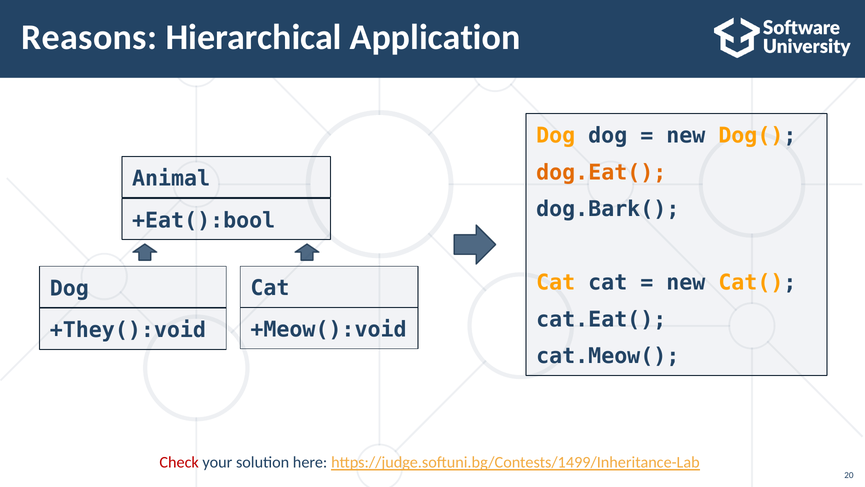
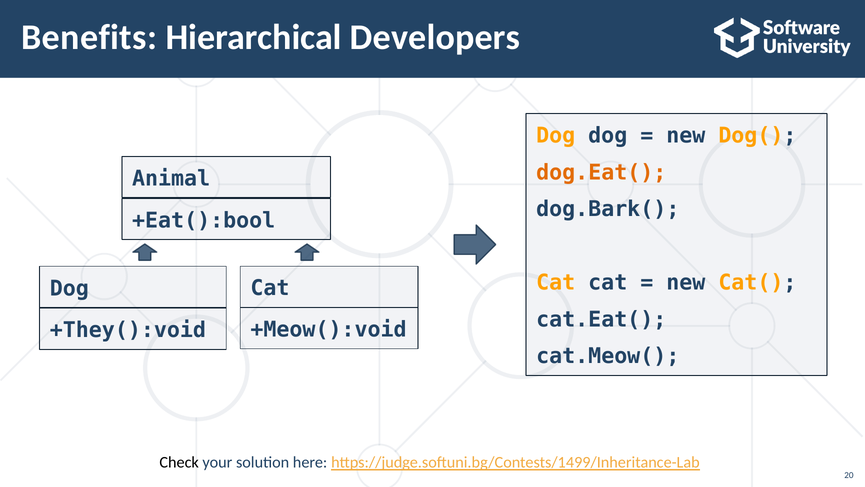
Reasons: Reasons -> Benefits (89, 37)
Application: Application -> Developers (435, 37)
Check colour: red -> black (179, 462)
